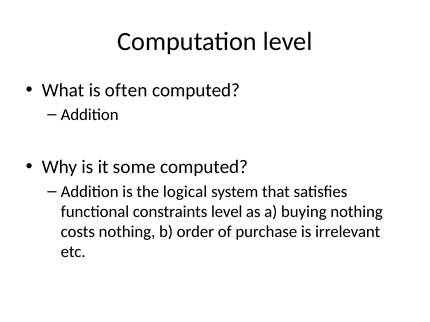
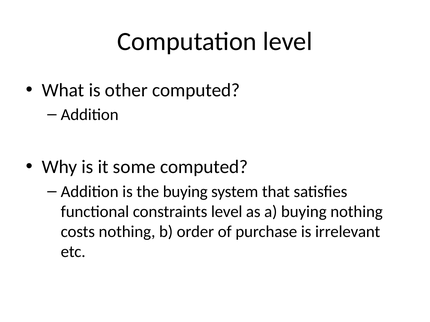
often: often -> other (126, 90)
the logical: logical -> buying (185, 192)
